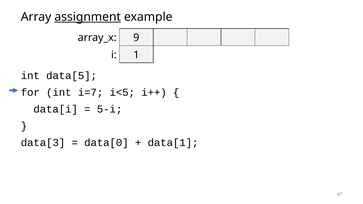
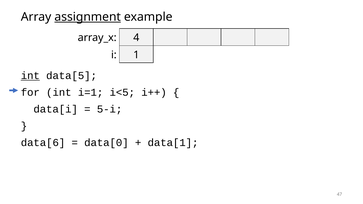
9: 9 -> 4 (136, 38)
int underline: none -> present (30, 76)
i=7: i=7 -> i=1 (91, 93)
data[3: data[3 -> data[6 (43, 143)
